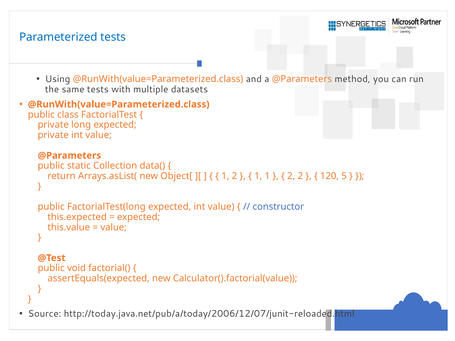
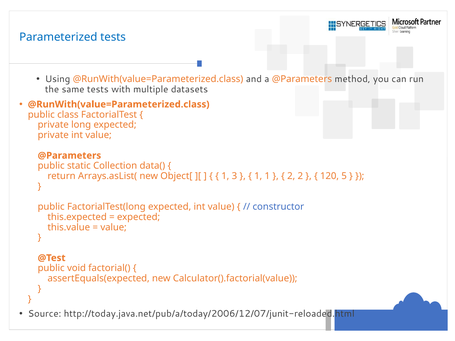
1 2: 2 -> 3 (234, 176)
